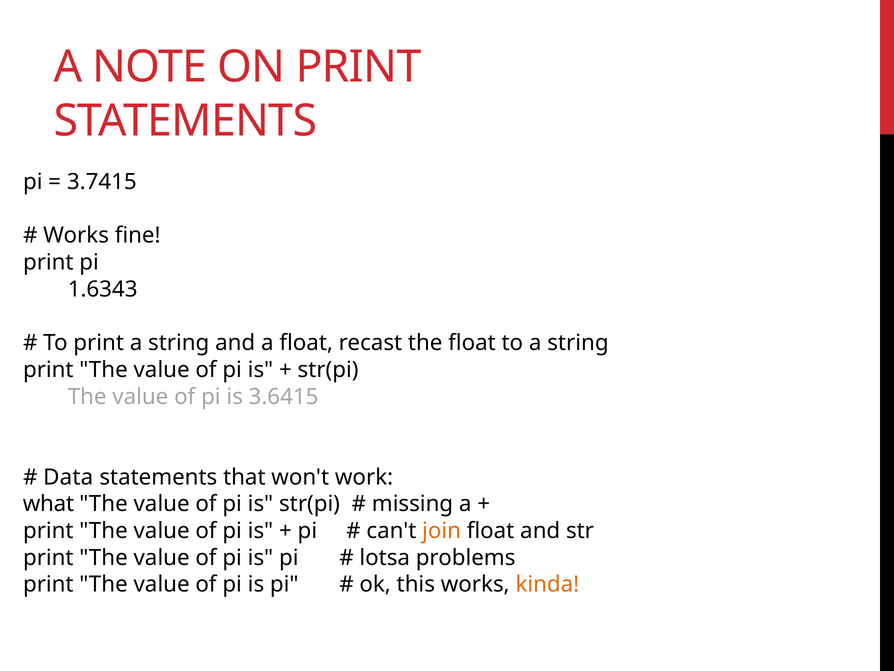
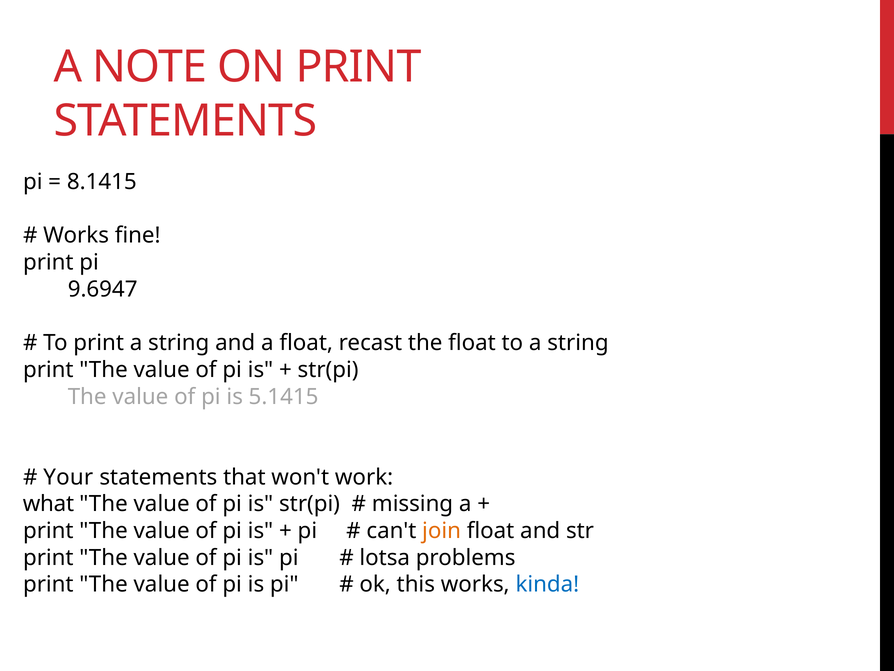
3.7415: 3.7415 -> 8.1415 (102, 182)
1.6343: 1.6343 -> 9.6947 (103, 289)
3.6415: 3.6415 -> 5.1415 (284, 396)
Data: Data -> Your (68, 477)
kinda colour: orange -> blue (547, 584)
